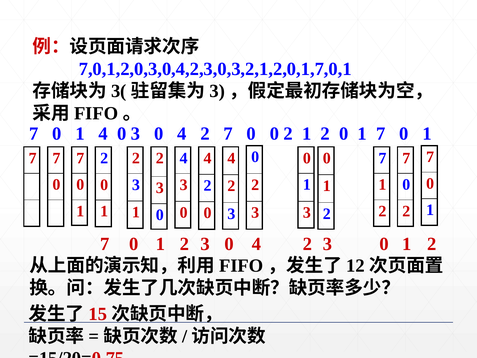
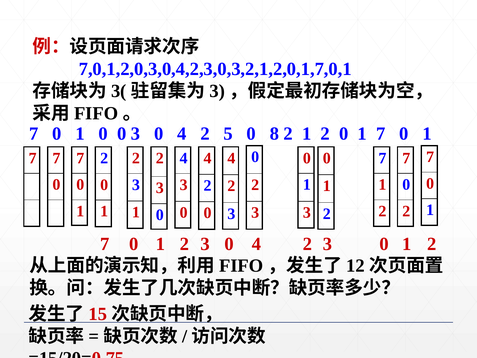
4: 4 -> 0 (103, 134)
4 2 7: 7 -> 5 (228, 134)
0 0: 0 -> 8 (274, 134)
